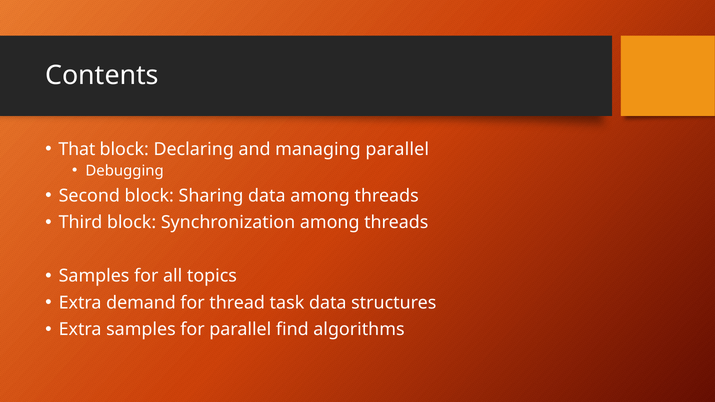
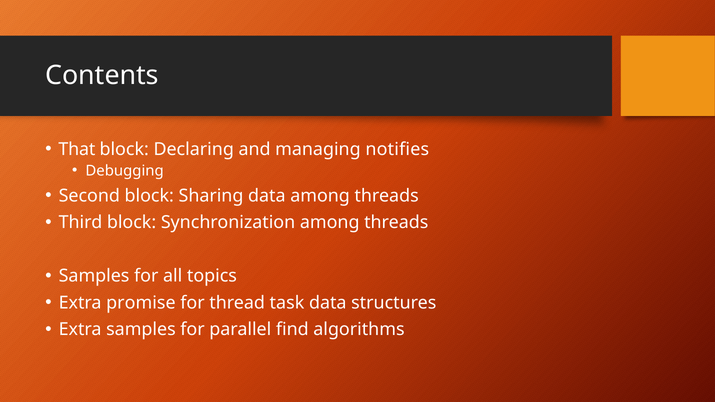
managing parallel: parallel -> notifies (397, 149)
demand: demand -> promise (141, 303)
